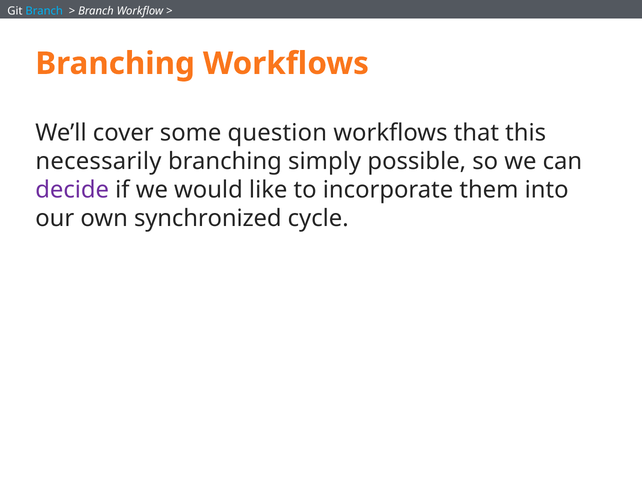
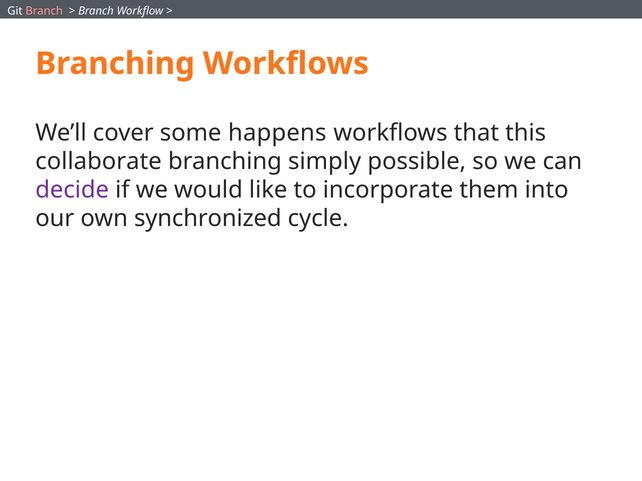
Branch colour: light blue -> pink (44, 11)
question: question -> happens (277, 133)
necessarily: necessarily -> collaborate (99, 161)
